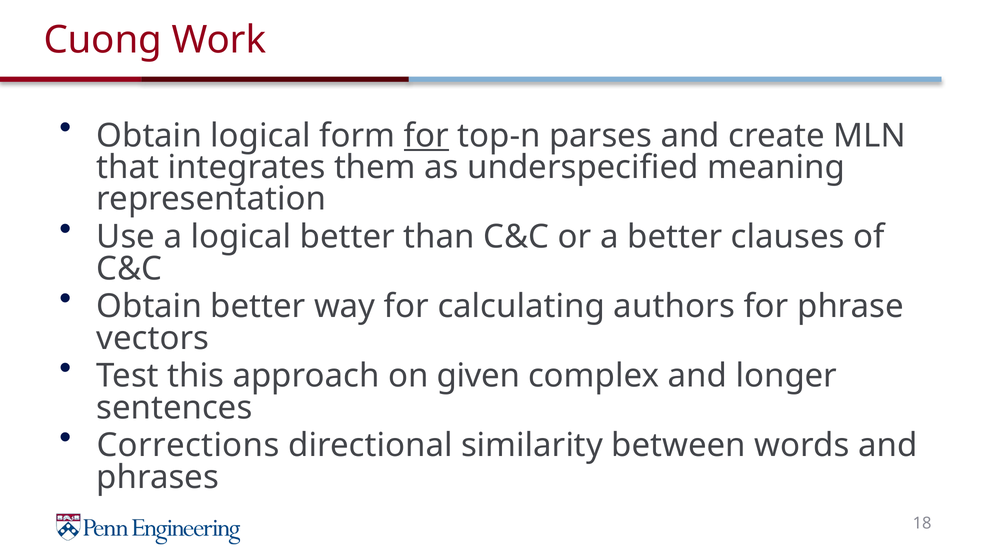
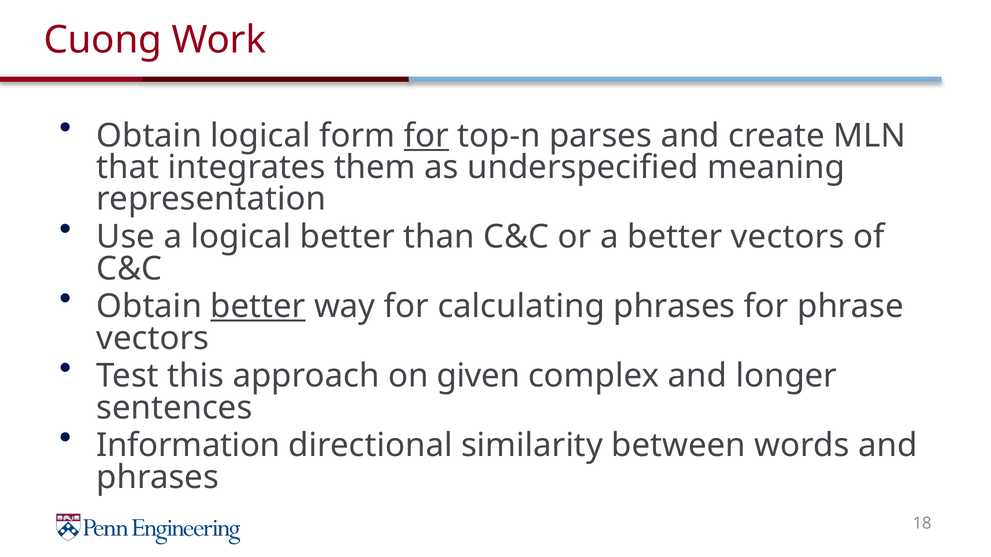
better clauses: clauses -> vectors (788, 237)
better underline: none -> present (258, 307)
calculating authors: authors -> phrases (674, 307)
Corrections: Corrections -> Information (188, 446)
